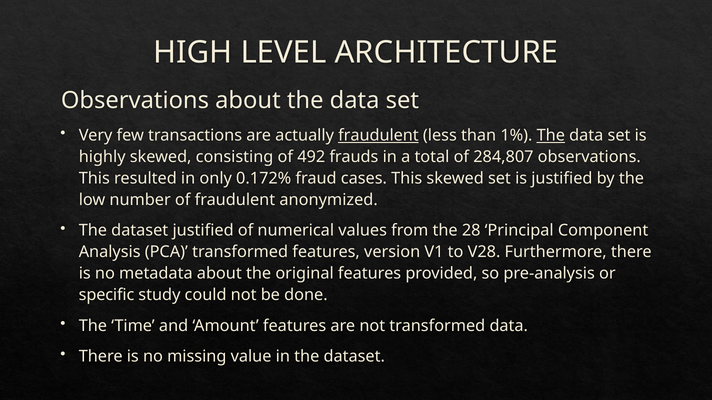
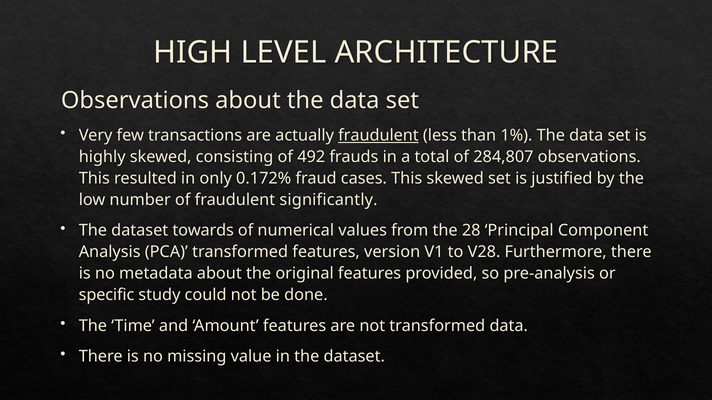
The underline: present -> none (551, 135)
anonymized: anonymized -> significantly (329, 200)
dataset justified: justified -> towards (203, 231)
